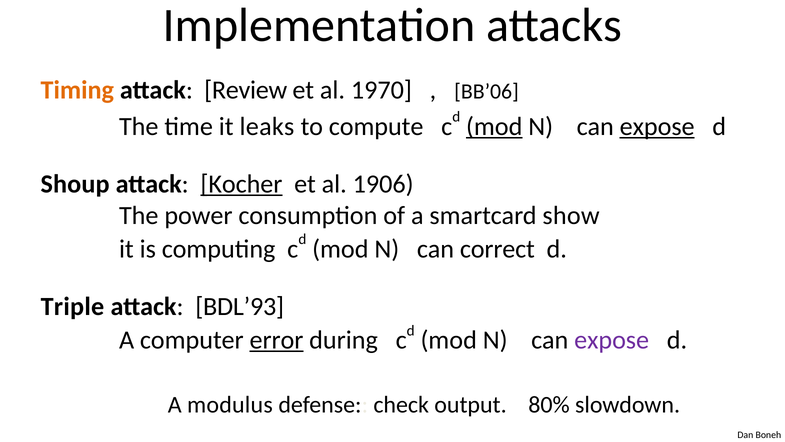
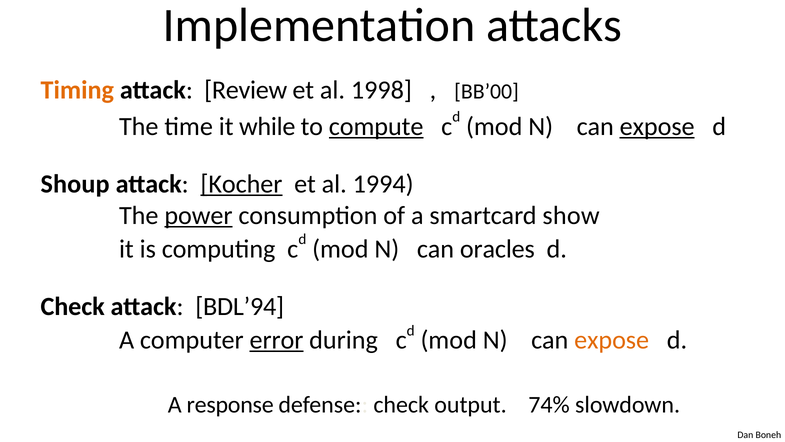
1970: 1970 -> 1998 (381, 90)
BB’06: BB’06 -> BB’00 (487, 91)
leaks: leaks -> while (267, 126)
compute underline: none -> present (376, 126)
mod underline: present -> none (494, 126)
1906: 1906 -> 1994 (383, 184)
power underline: none -> present (198, 215)
correct: correct -> oracles (497, 249)
Triple: Triple -> Check (73, 306)
BDL’93: BDL’93 -> BDL’94 (240, 306)
expose colour: purple -> orange (612, 340)
modulus: modulus -> response (230, 404)
80%: 80% -> 74% (549, 404)
